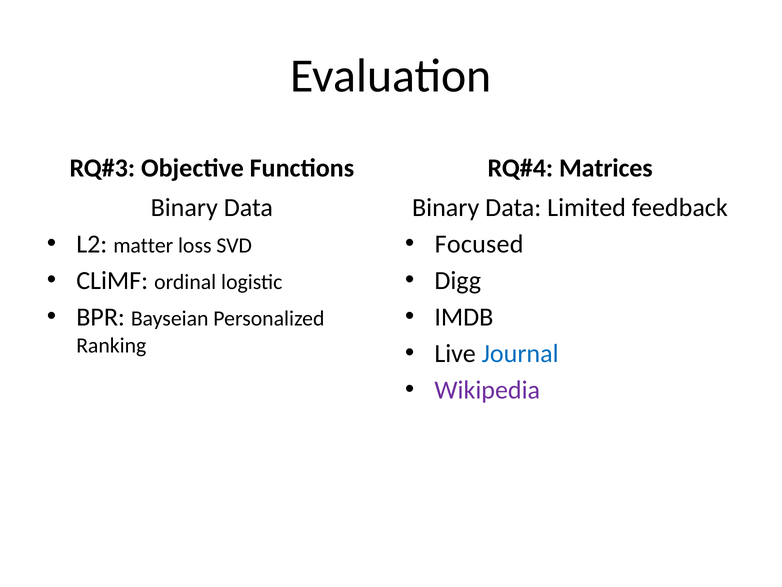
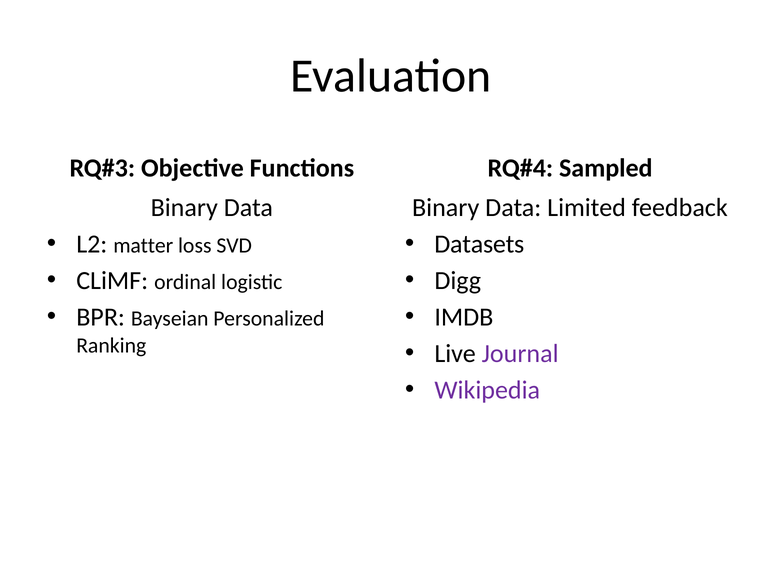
Matrices: Matrices -> Sampled (606, 168)
Focused: Focused -> Datasets (479, 244)
Journal colour: blue -> purple (520, 353)
